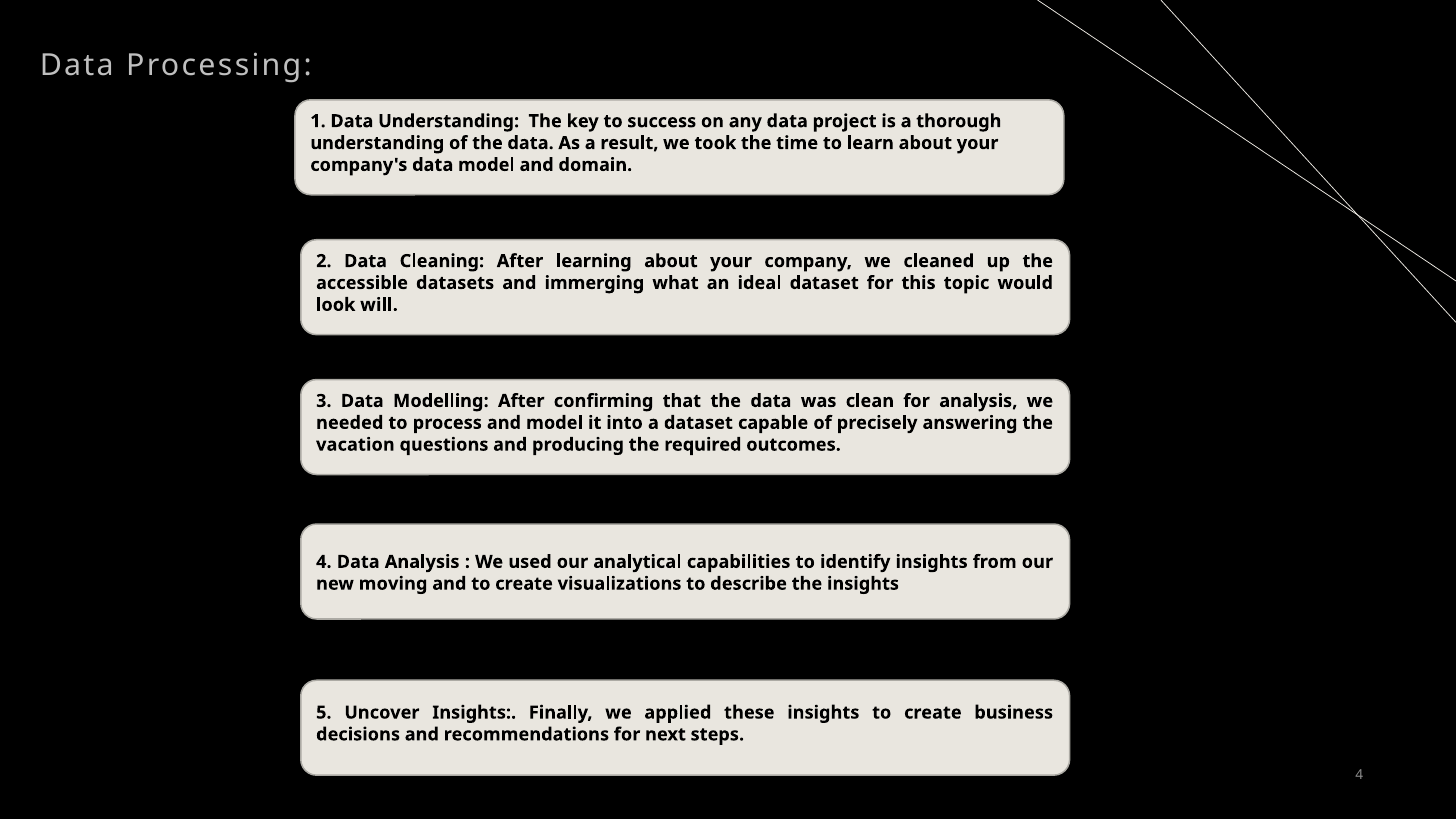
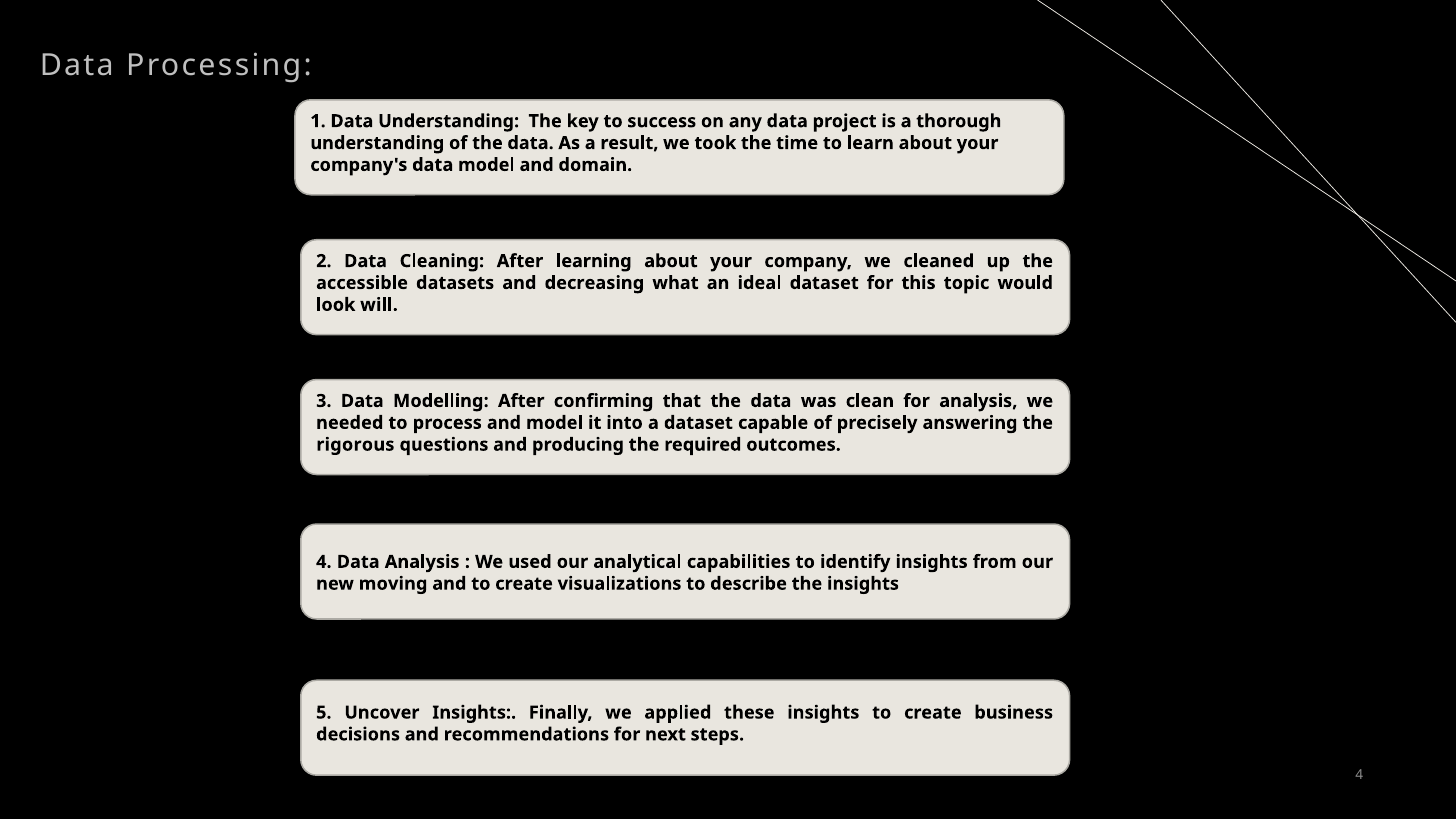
immerging: immerging -> decreasing (594, 283)
vacation: vacation -> rigorous (355, 445)
